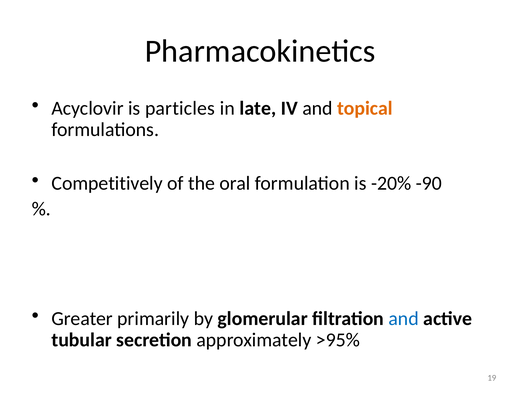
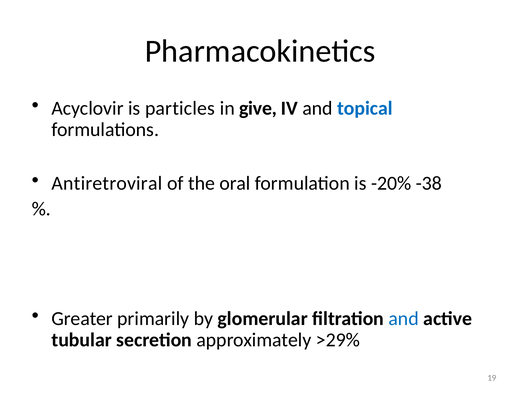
late: late -> give (258, 108)
topical colour: orange -> blue (365, 108)
Competitively: Competitively -> Antiretroviral (107, 183)
-90: -90 -> -38 (429, 183)
>95%: >95% -> >29% (338, 340)
